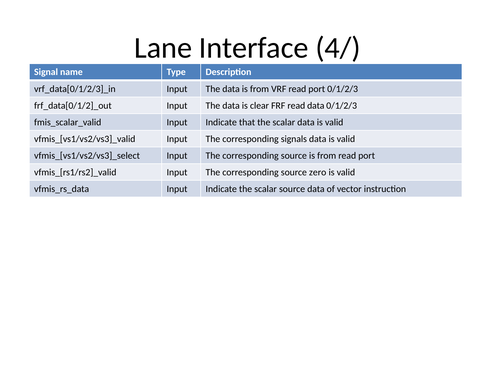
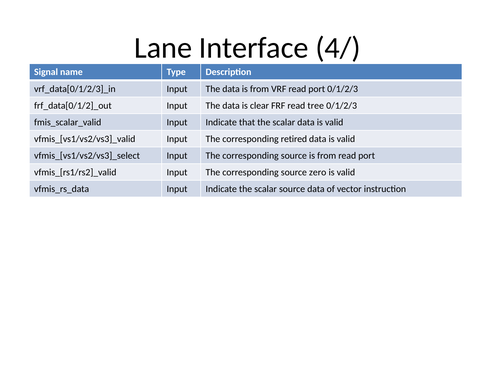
read data: data -> tree (316, 106)
signals: signals -> retired (294, 139)
